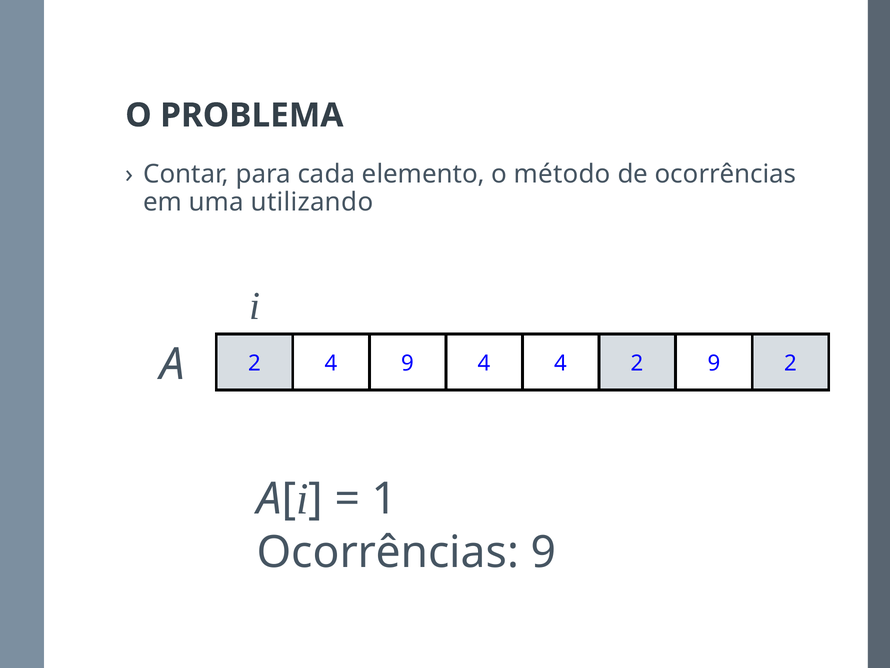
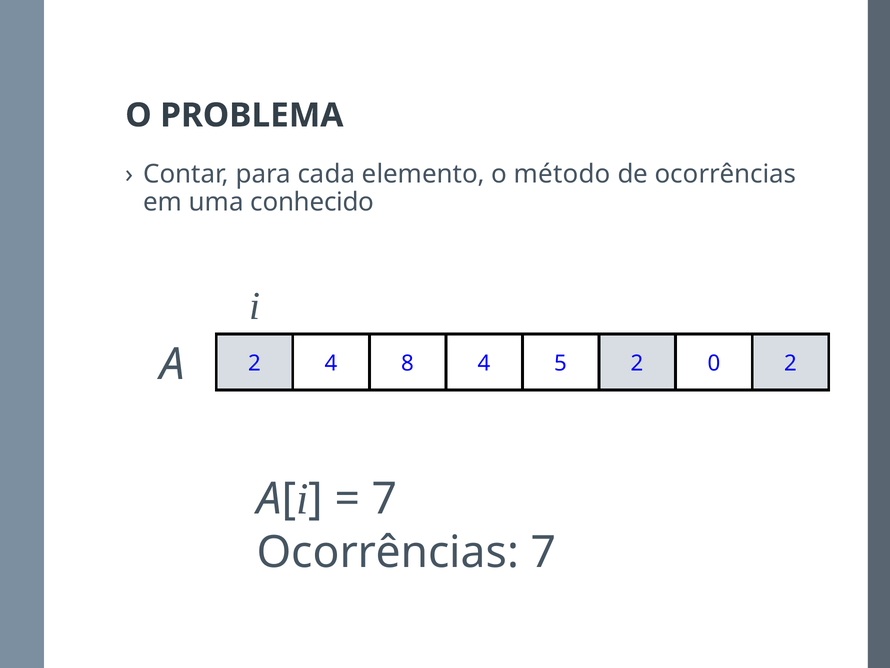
utilizando: utilizando -> conhecido (312, 202)
4 9: 9 -> 8 (408, 363)
4 4: 4 -> 5 (561, 363)
2 9: 9 -> 0 (714, 363)
1: 1 -> 7 (384, 499)
Ocorrências 9: 9 -> 7 (543, 552)
